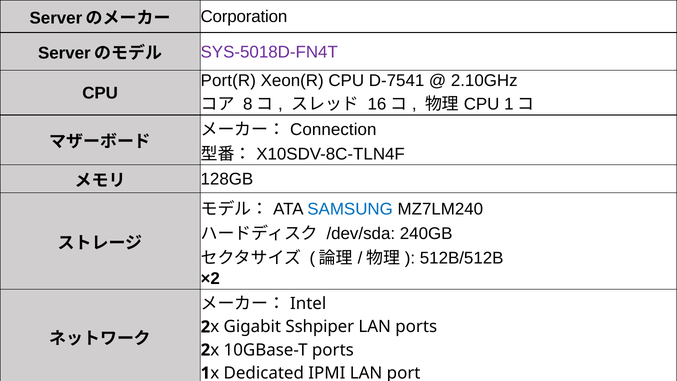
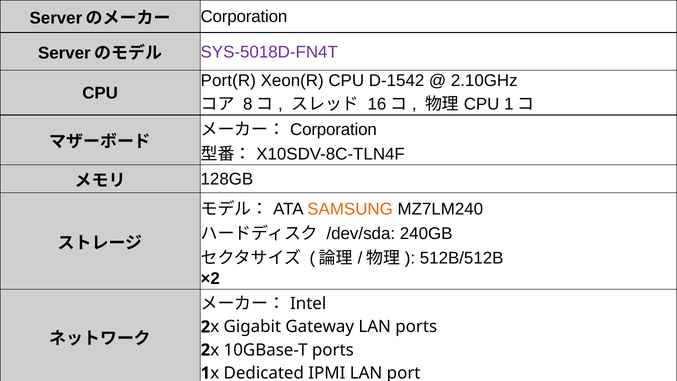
D-7541: D-7541 -> D-1542 (397, 81)
Connection: Connection -> Corporation (333, 129)
SAMSUNG colour: blue -> orange (350, 209)
Sshpiper: Sshpiper -> Gateway (320, 327)
